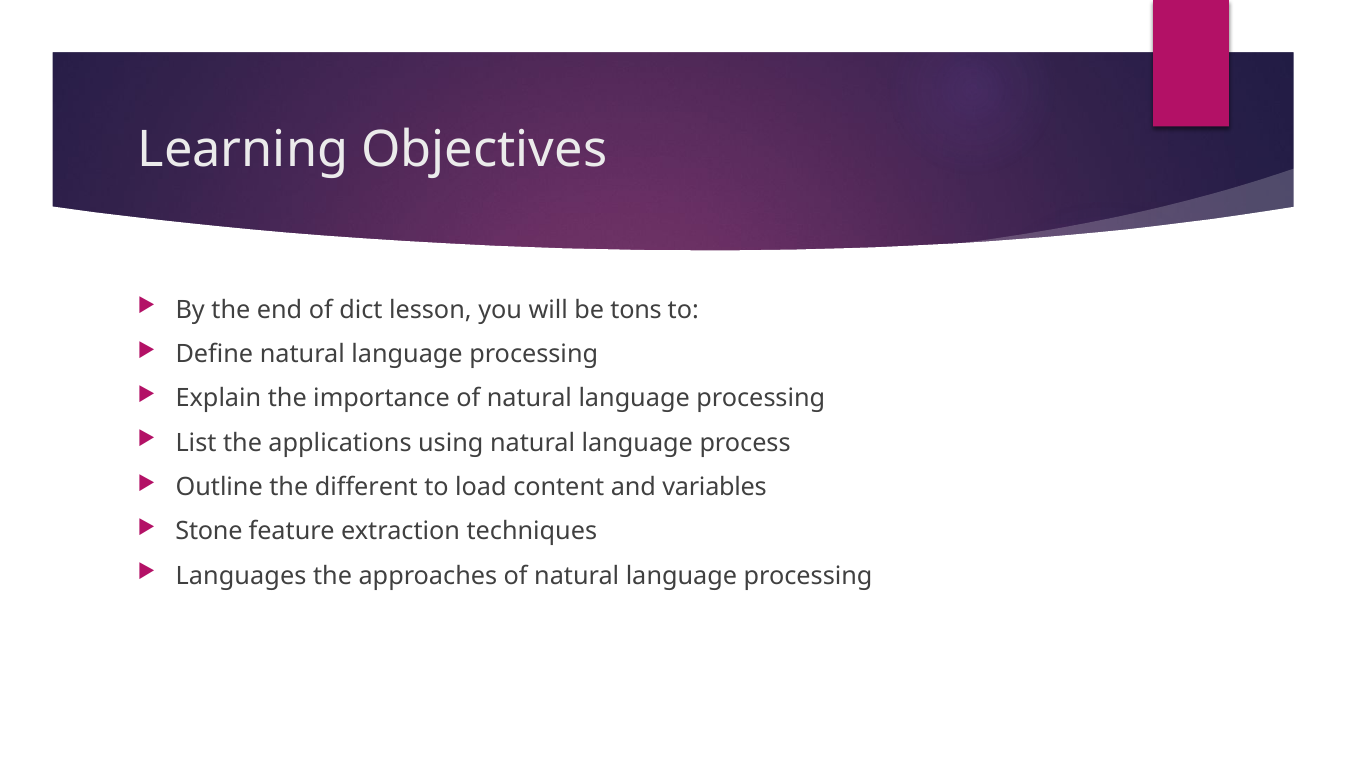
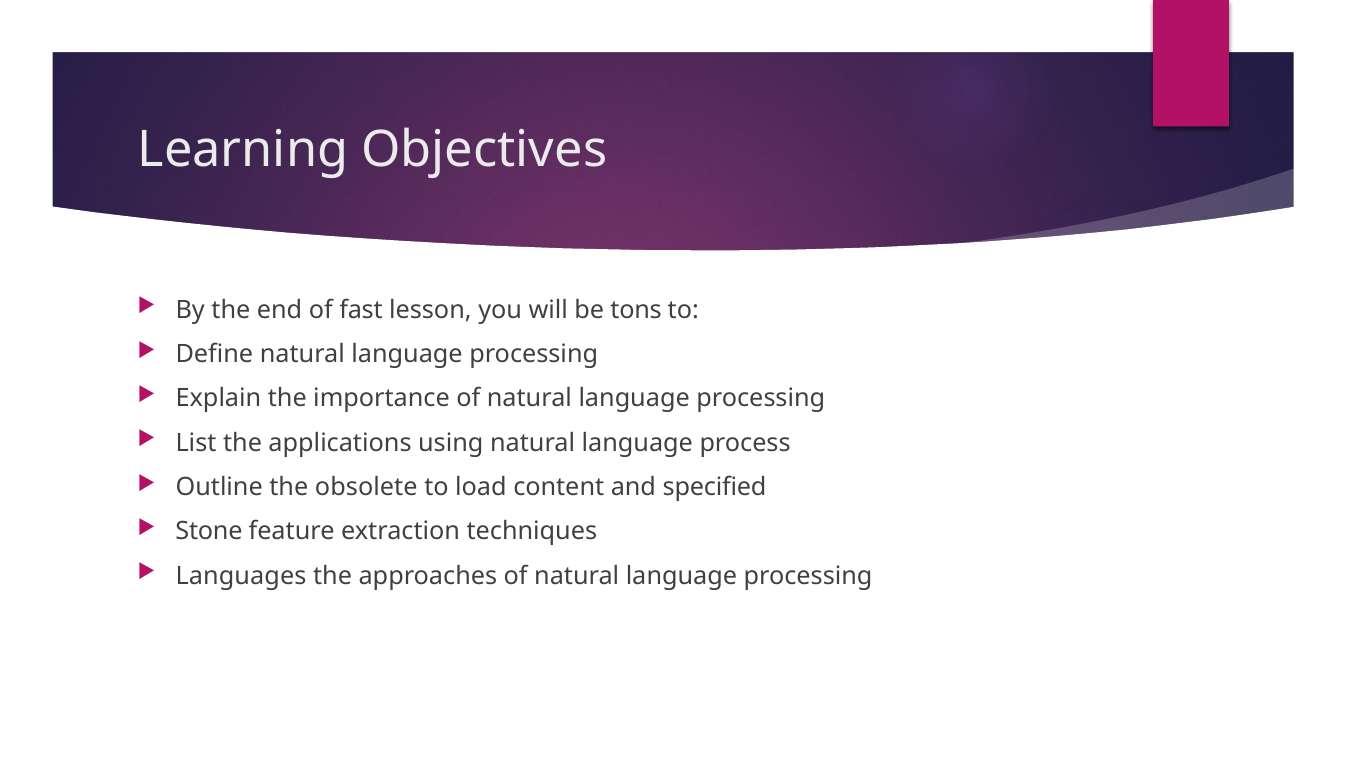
dict: dict -> fast (361, 310)
different: different -> obsolete (366, 487)
variables: variables -> specified (715, 487)
